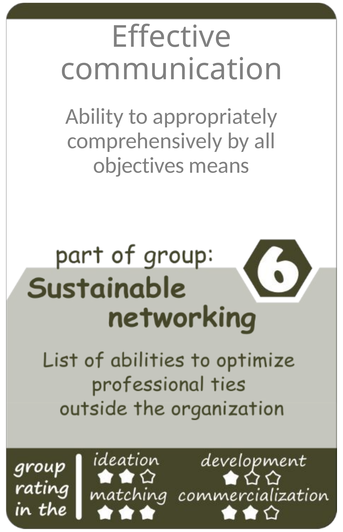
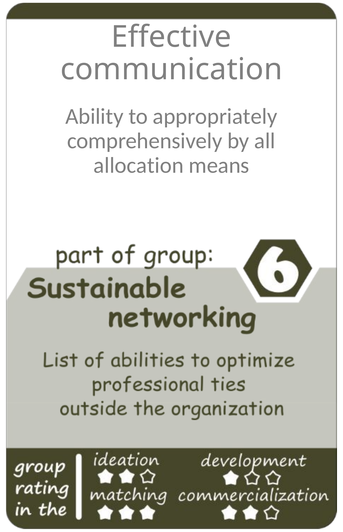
objectives: objectives -> allocation (139, 166)
